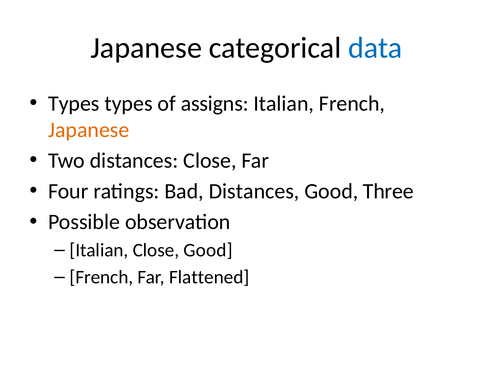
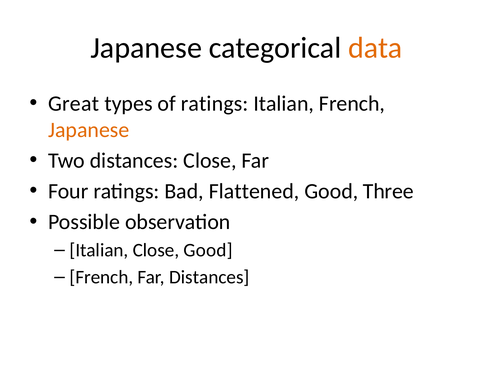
data colour: blue -> orange (375, 48)
Types: Types -> Great (74, 103)
of assigns: assigns -> ratings (215, 103)
Bad Distances: Distances -> Flattened (254, 191)
Far Flattened: Flattened -> Distances (209, 277)
